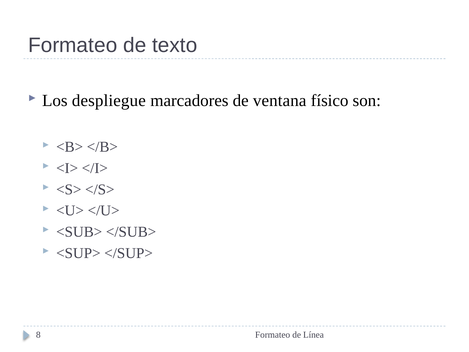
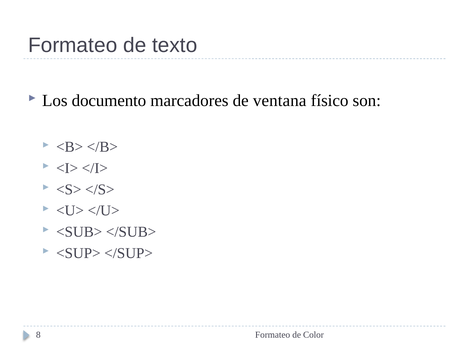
despliegue: despliegue -> documento (109, 100)
Línea: Línea -> Color (313, 334)
